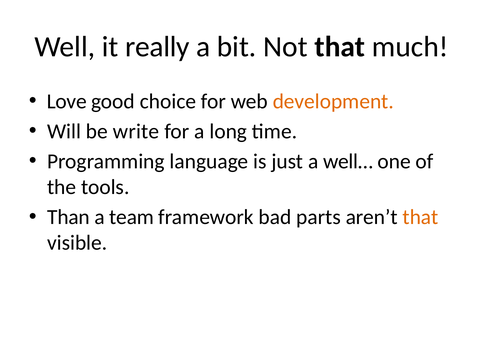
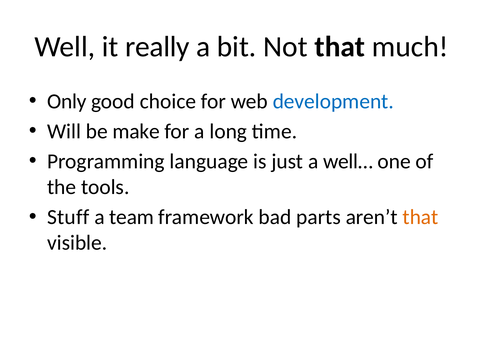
Love: Love -> Only (67, 101)
development colour: orange -> blue (333, 101)
write: write -> make (136, 131)
Than: Than -> Stuff (68, 217)
